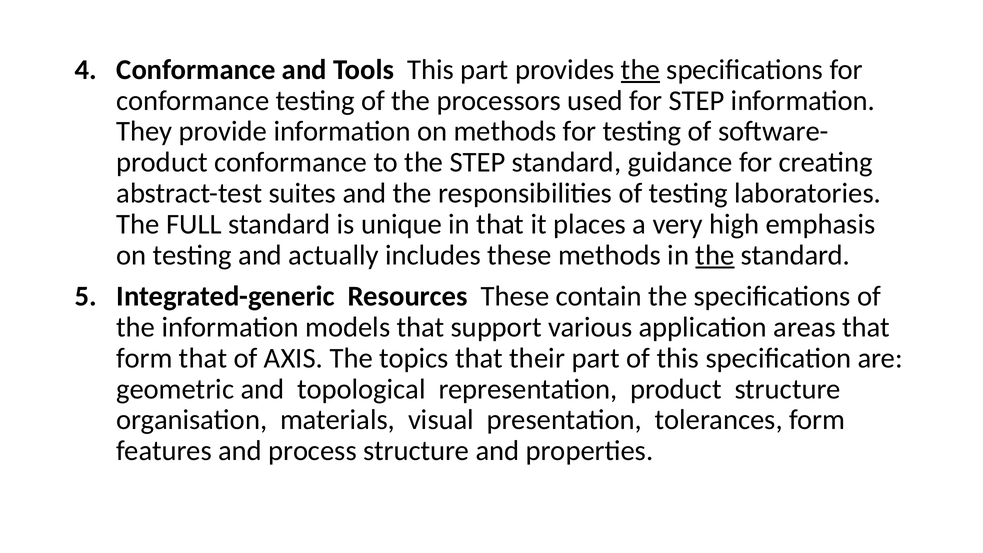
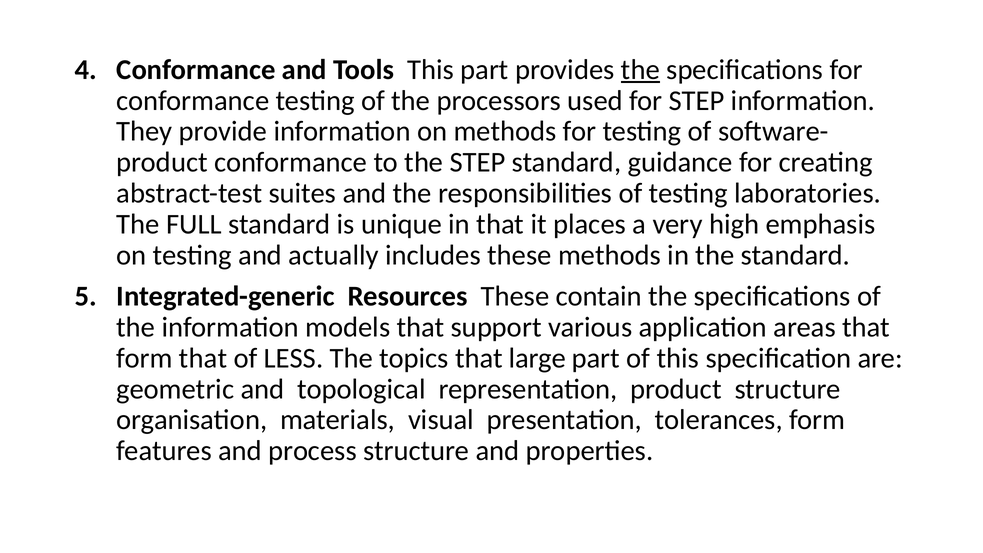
the underline: present -> none (715, 255)
AXIS: AXIS -> LESS (294, 358)
their: their -> large (537, 358)
